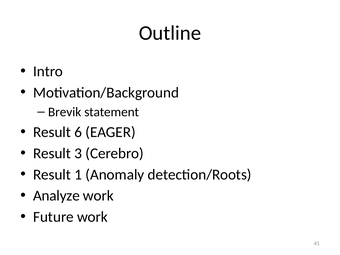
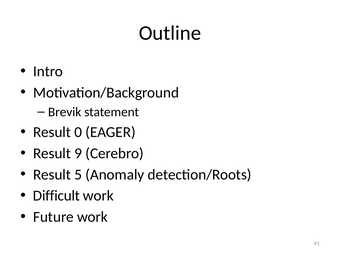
6: 6 -> 0 (78, 132)
3: 3 -> 9 (78, 153)
1: 1 -> 5 (78, 175)
Analyze: Analyze -> Difficult (56, 196)
